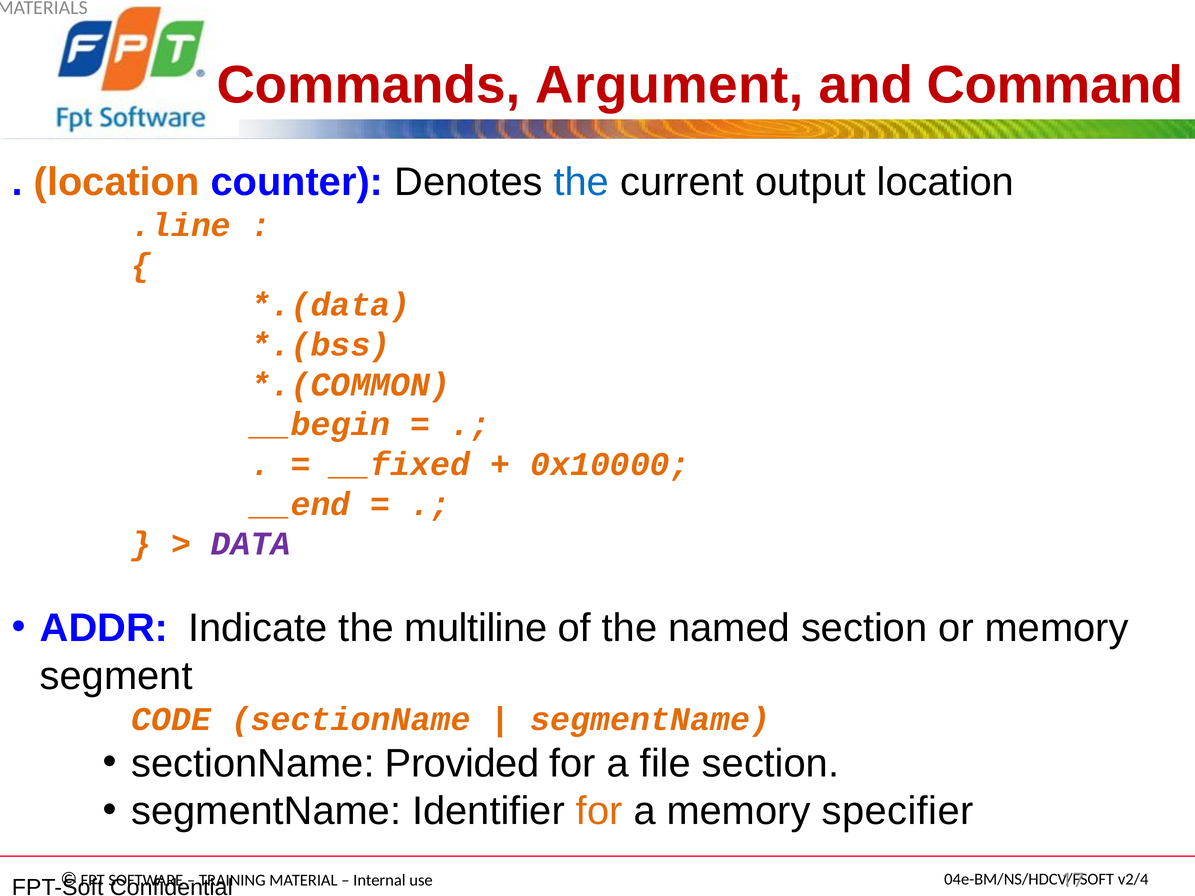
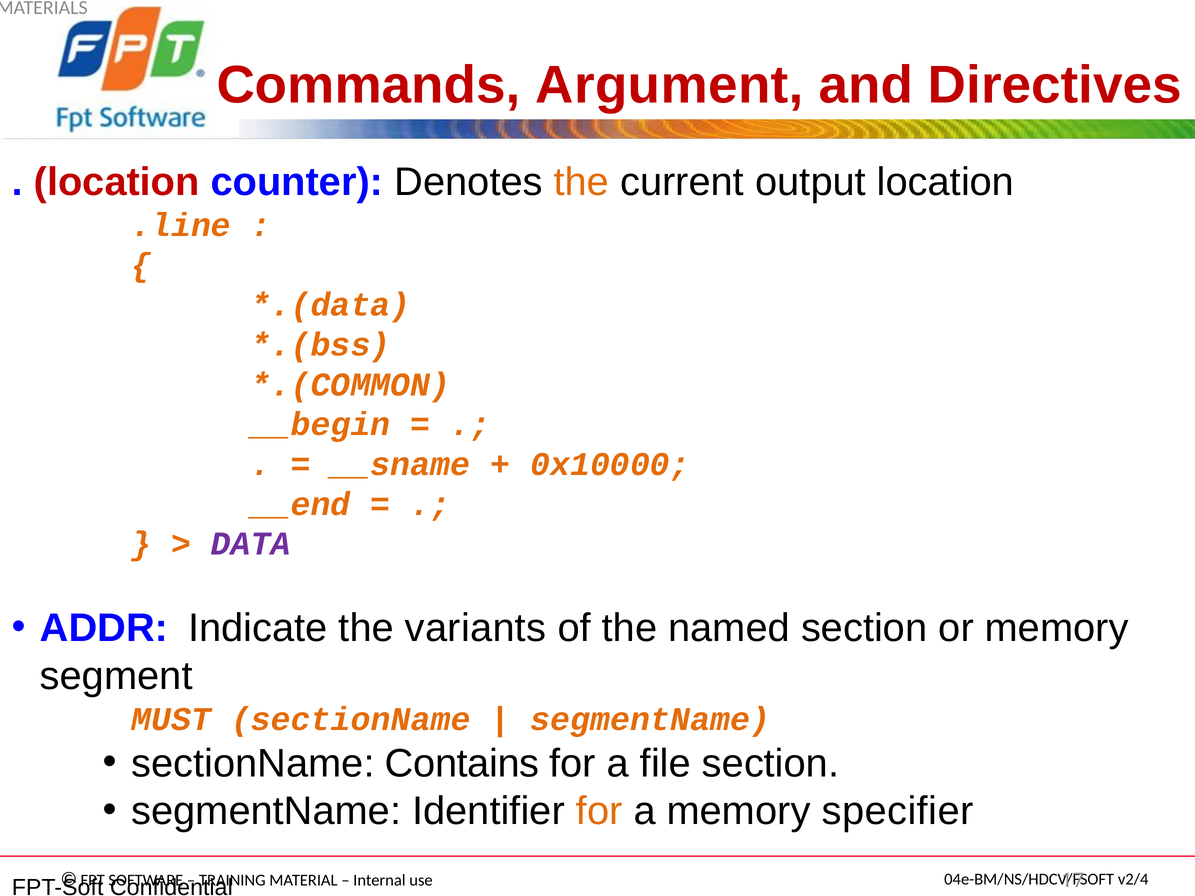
Command: Command -> Directives (1055, 85)
location colour: orange -> red (117, 182)
the colour: blue -> orange (581, 182)
__fixed: __fixed -> __sname (400, 464)
multiline: multiline -> variants (476, 628)
CODE: CODE -> MUST (171, 719)
Provided: Provided -> Contains (462, 764)
